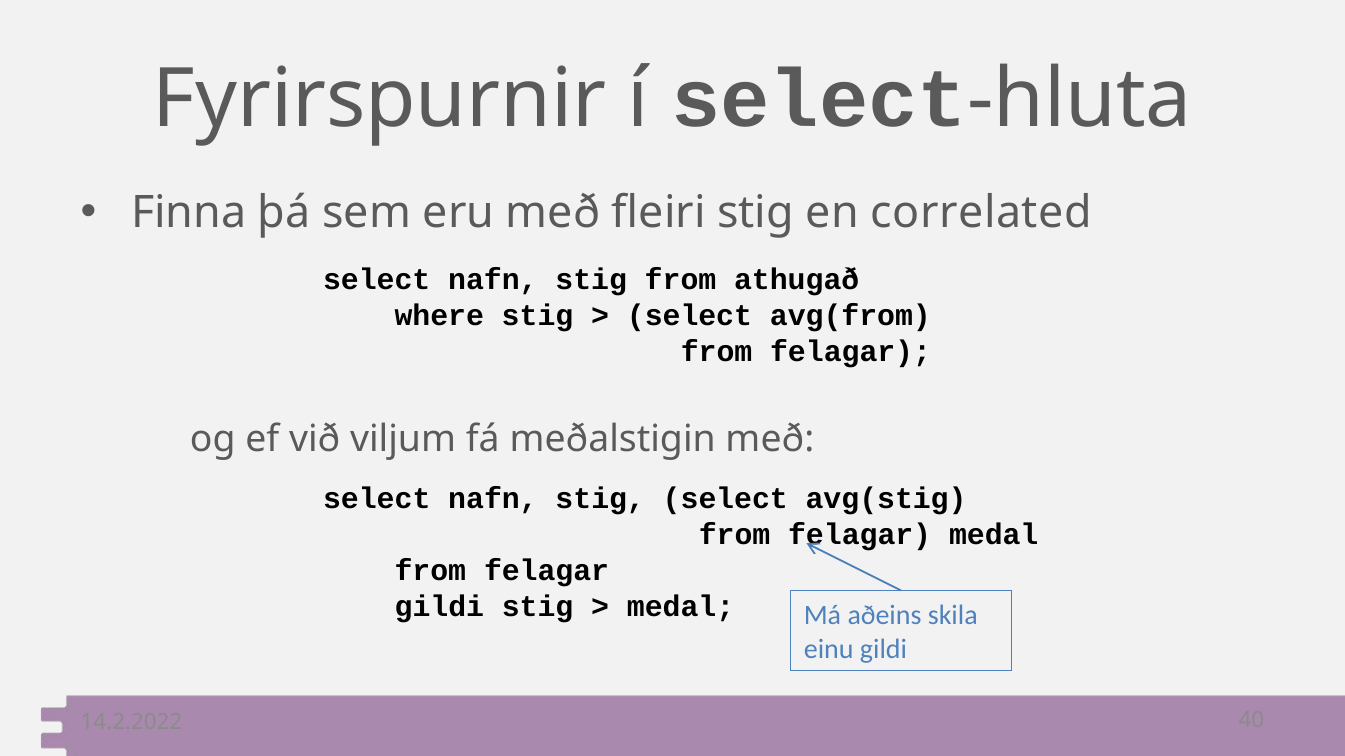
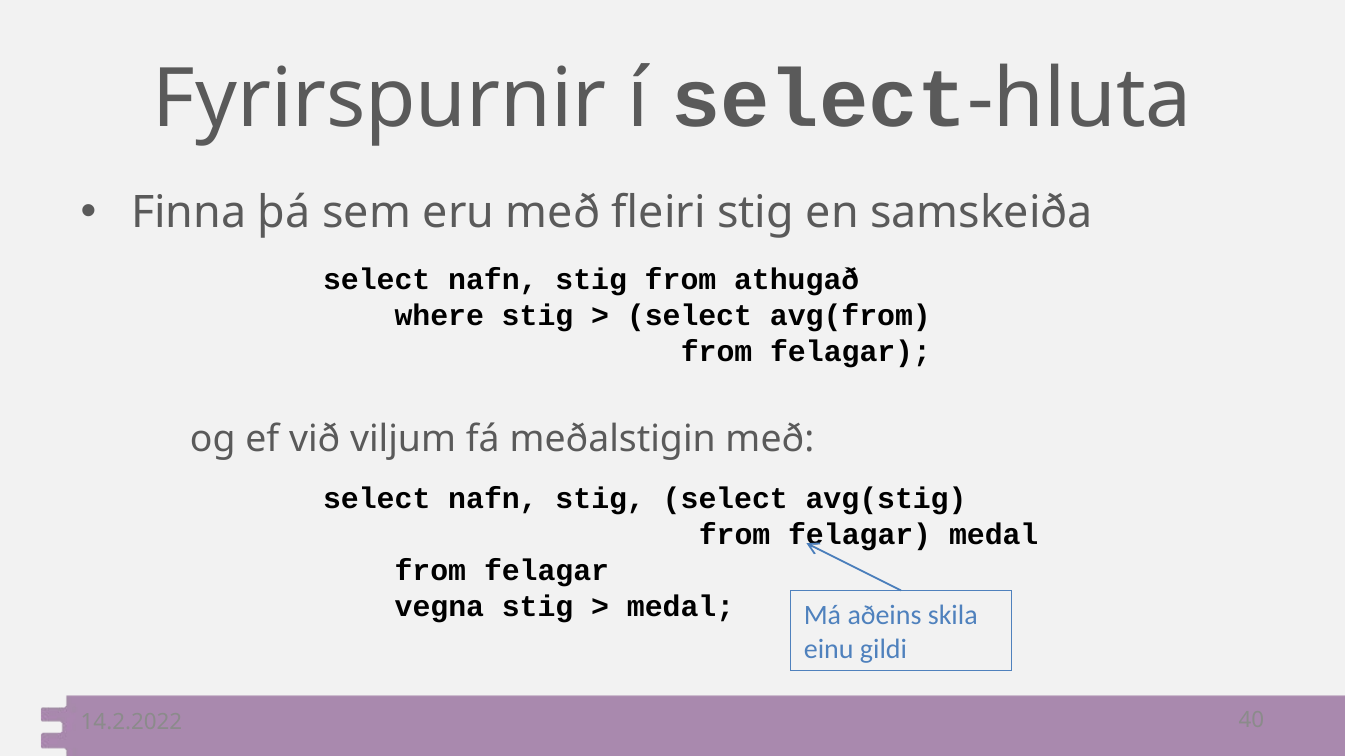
correlated: correlated -> samskeiða (982, 213)
gildi: gildi -> vegna (439, 607)
